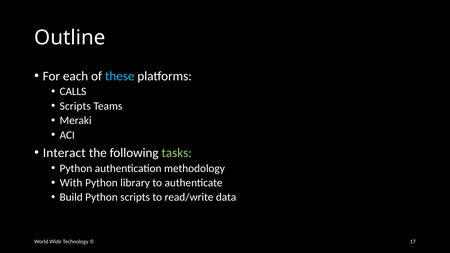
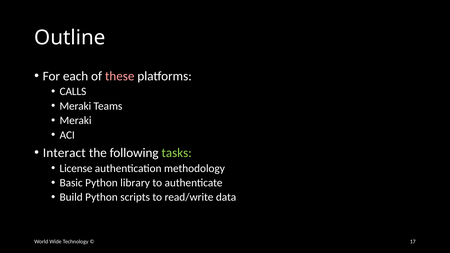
these colour: light blue -> pink (120, 76)
Scripts: Scripts -> Meraki (75, 106)
Python: Python -> License (76, 168)
With: With -> Basic (71, 183)
